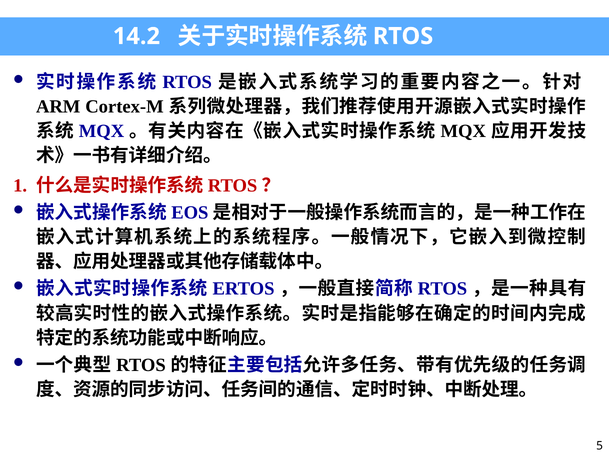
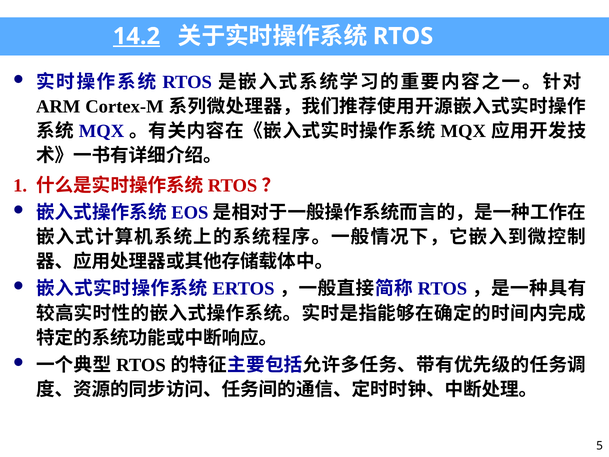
14.2 underline: none -> present (136, 36)
